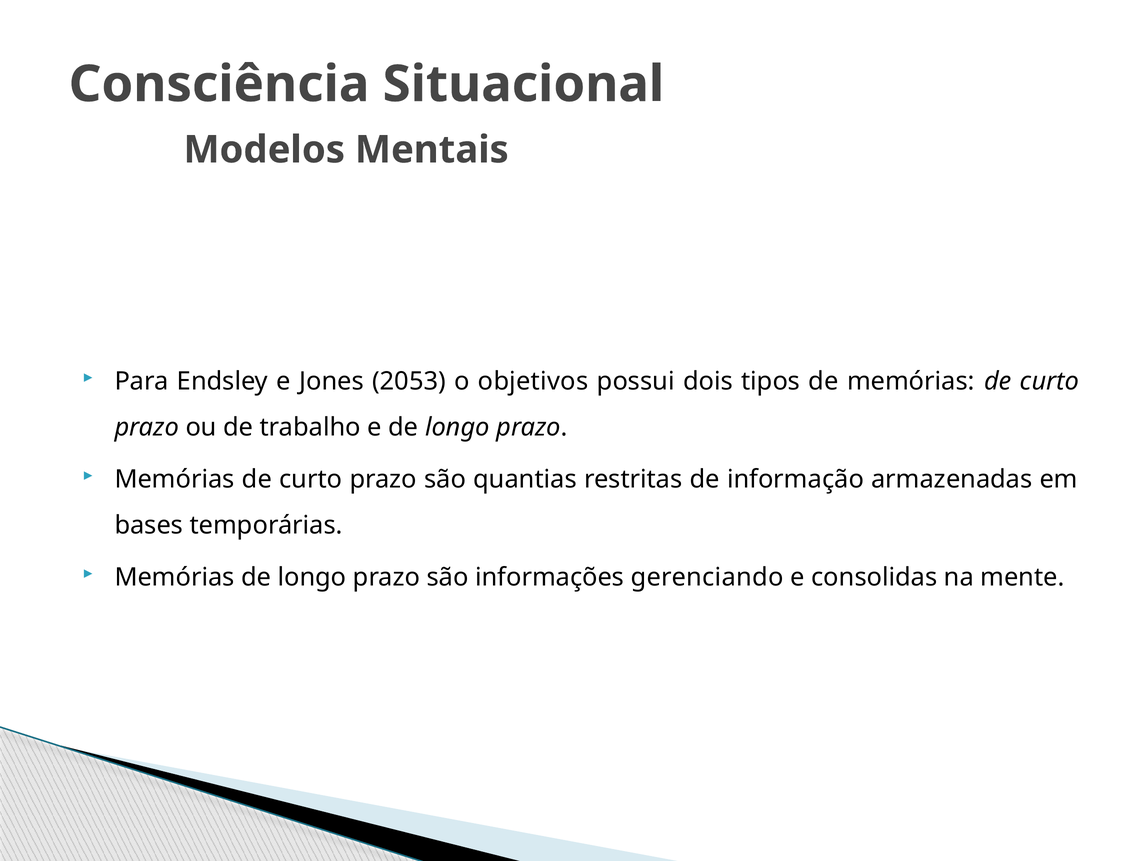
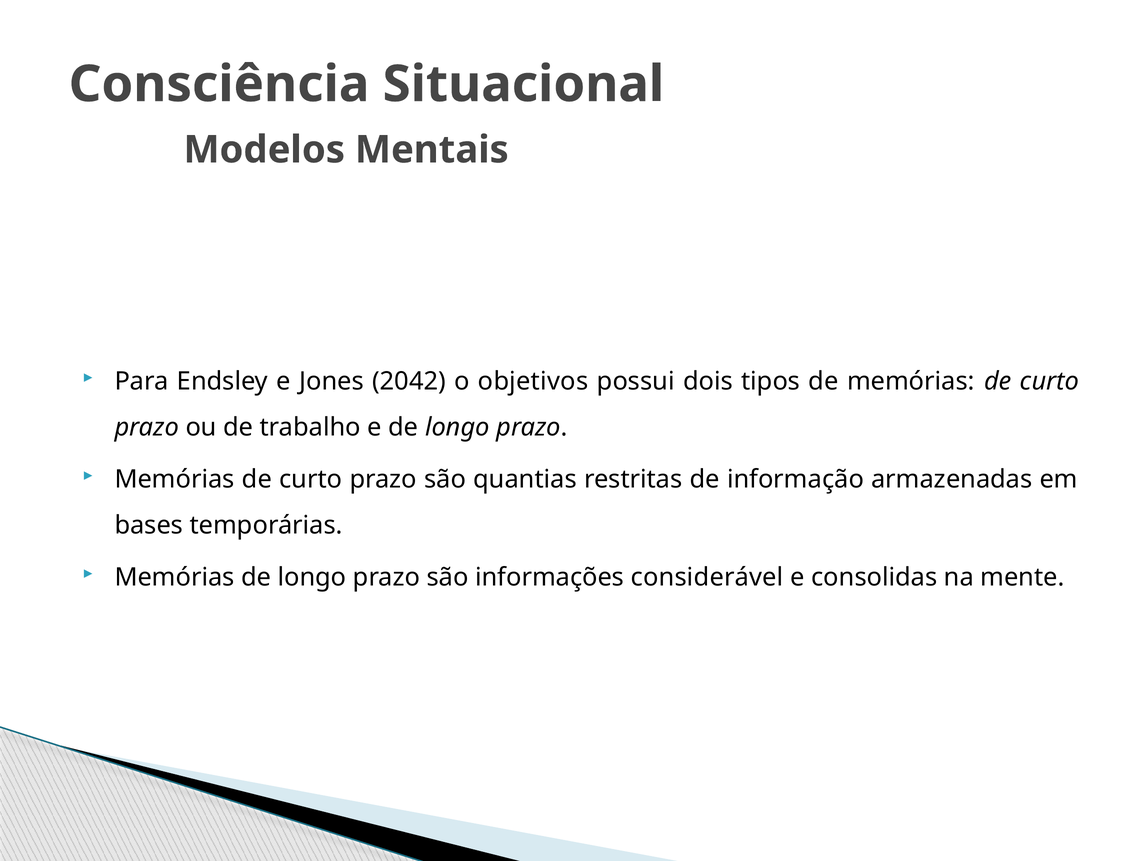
2053: 2053 -> 2042 (409, 381)
gerenciando: gerenciando -> considerável (707, 577)
